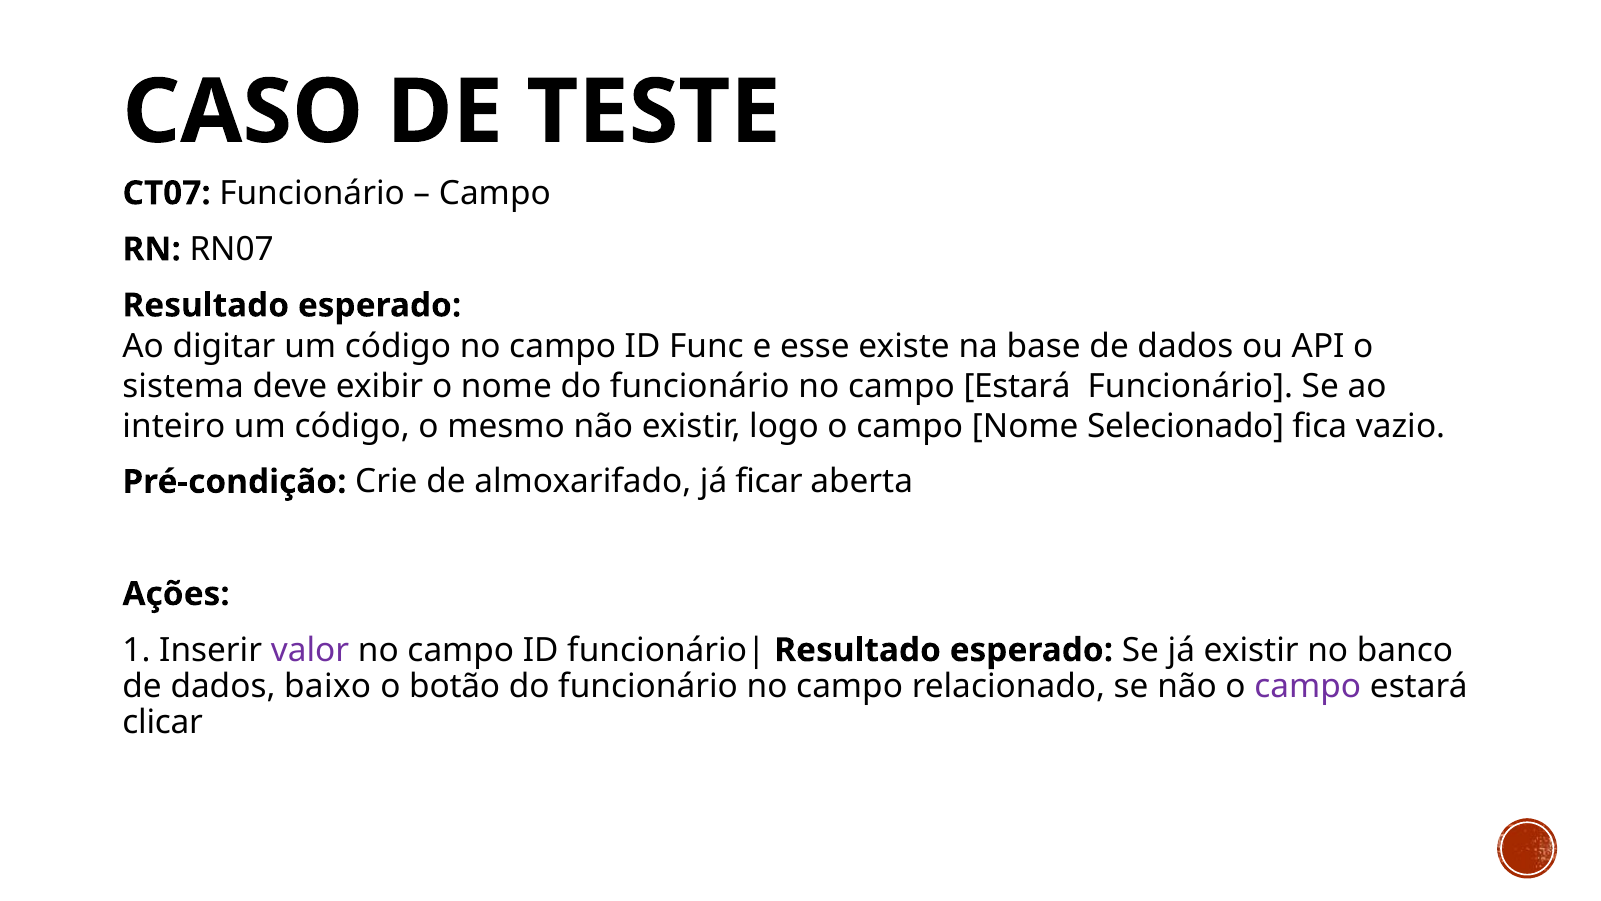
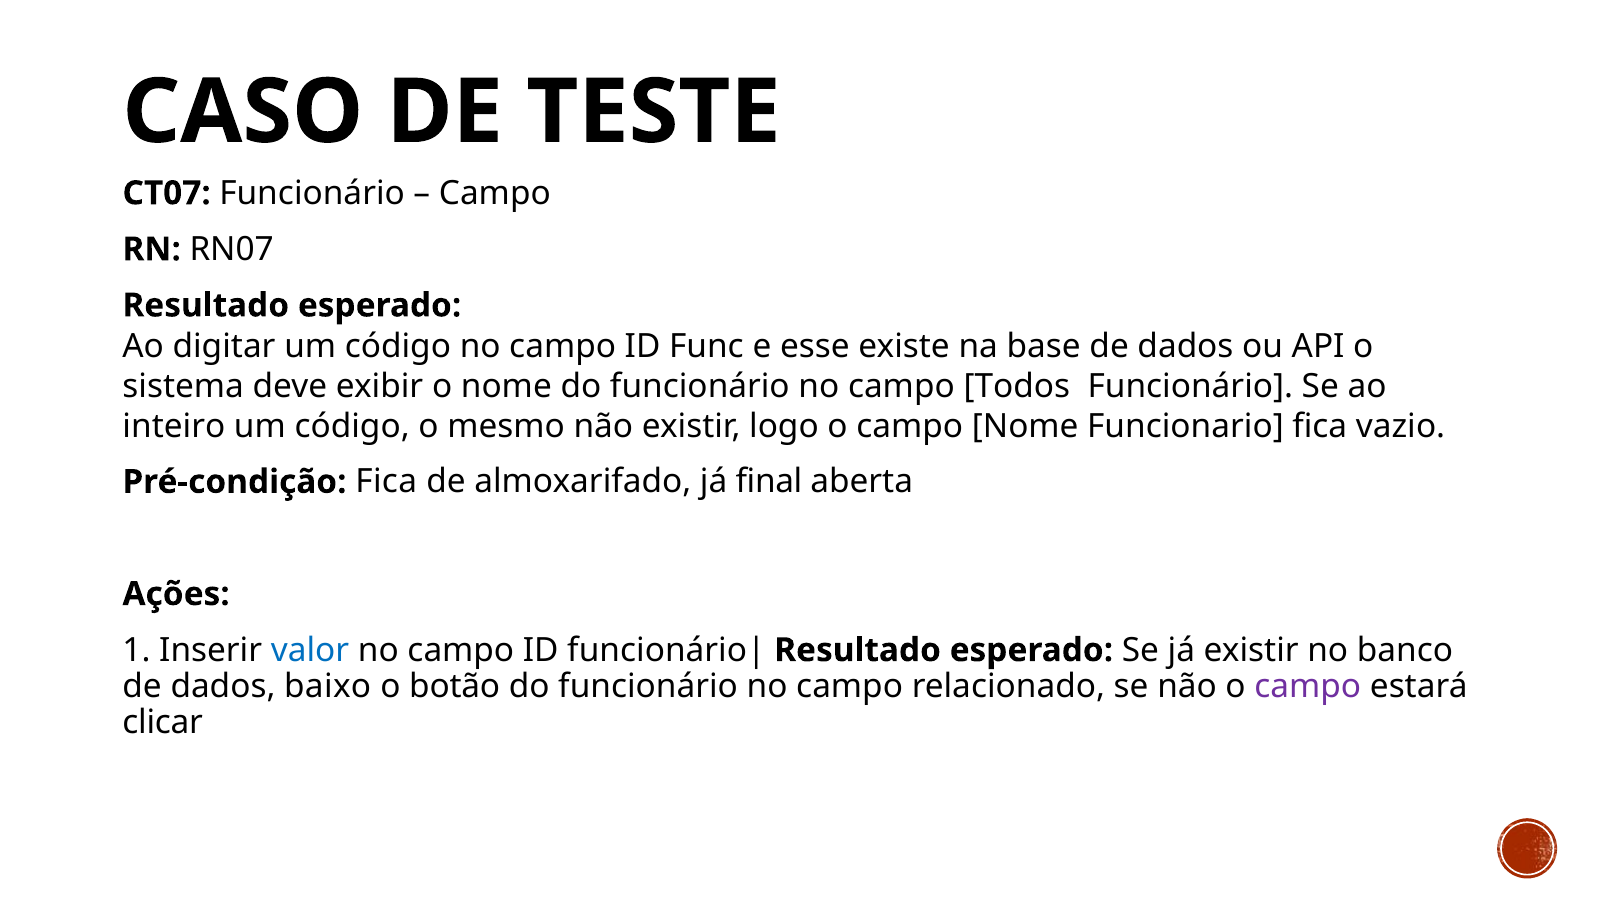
no campo Estará: Estará -> Todos (1017, 386)
Selecionado: Selecionado -> Funcionario (1185, 426)
Pré-condição Crie: Crie -> Fica (386, 482)
ficar: ficar -> final (769, 482)
valor colour: purple -> blue (310, 650)
